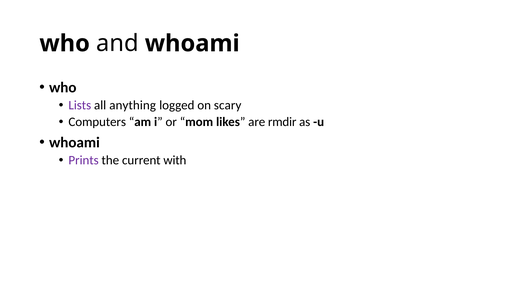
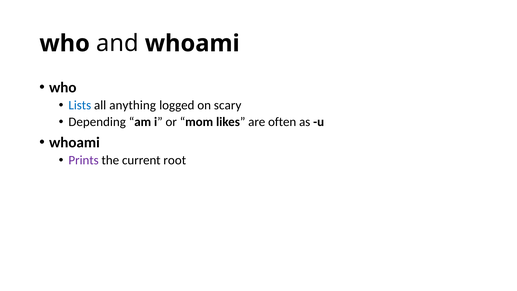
Lists colour: purple -> blue (80, 105)
Computers: Computers -> Depending (97, 122)
rmdir: rmdir -> often (282, 122)
with: with -> root (175, 160)
